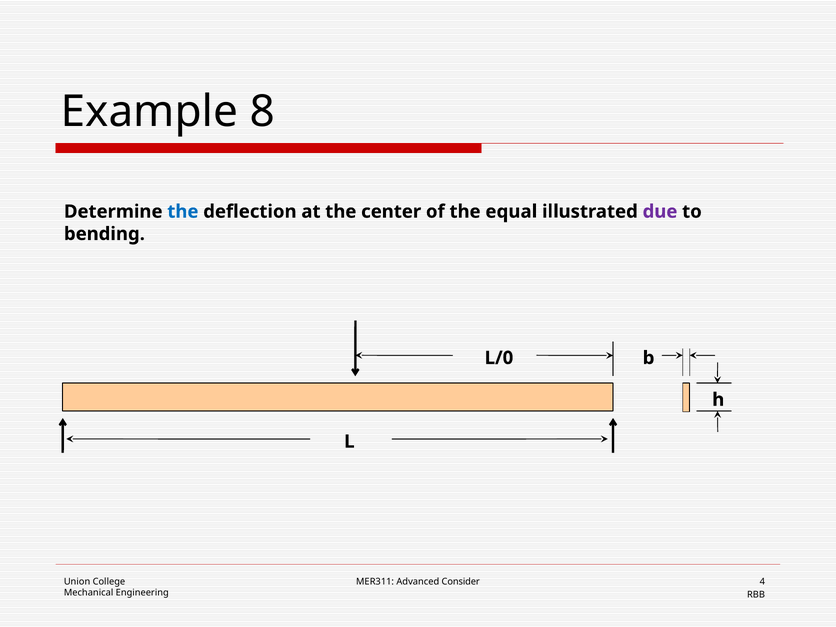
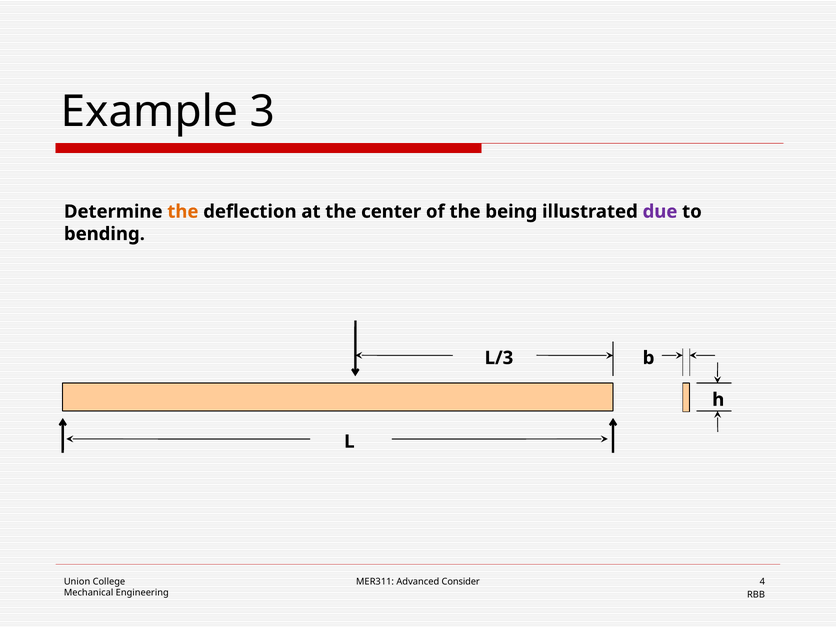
8: 8 -> 3 (262, 111)
the colour: blue -> orange (183, 212)
equal: equal -> being (511, 212)
L/0: L/0 -> L/3 (499, 358)
